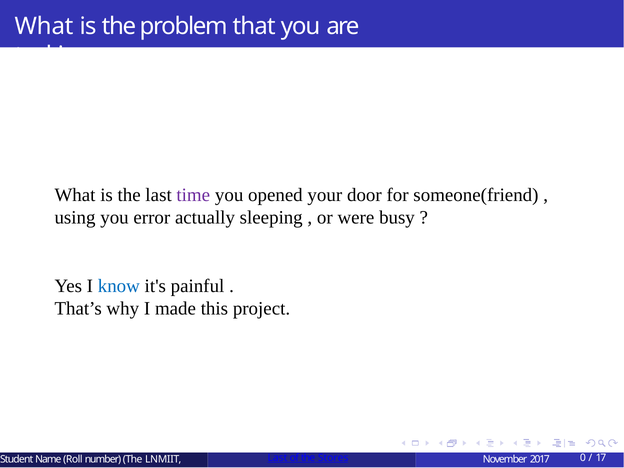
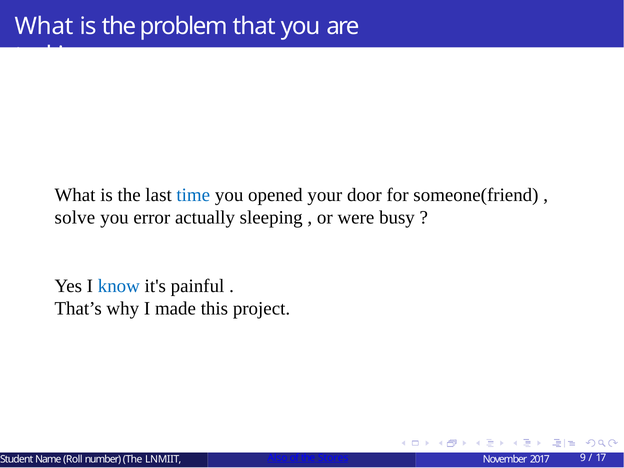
time colour: purple -> blue (193, 195)
using: using -> solve (75, 218)
LNMIIT Last: Last -> Also (278, 458)
0: 0 -> 9 (583, 458)
